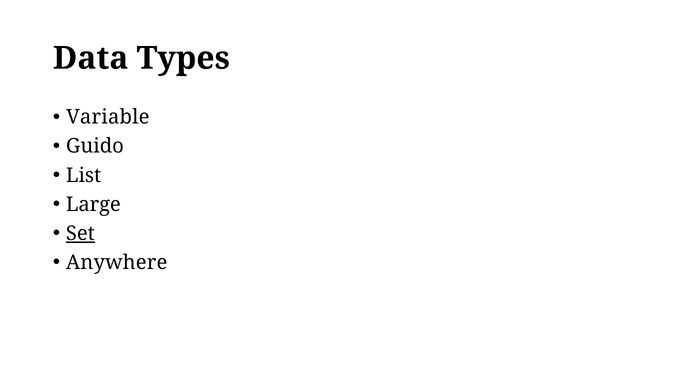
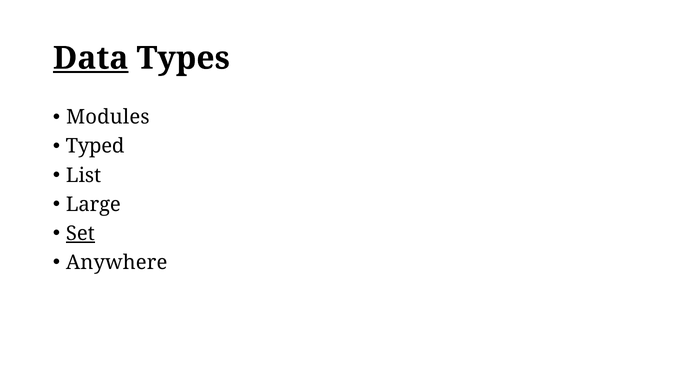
Data underline: none -> present (91, 58)
Variable: Variable -> Modules (108, 117)
Guido: Guido -> Typed (95, 146)
